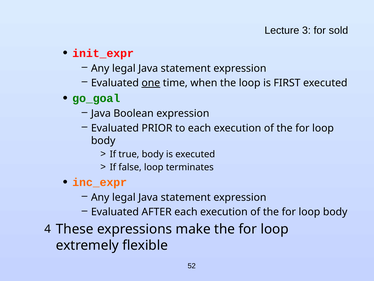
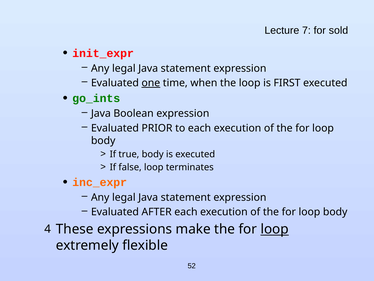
3: 3 -> 7 (306, 30)
go_goal: go_goal -> go_ints (96, 98)
loop underline: none -> present (275, 229)
